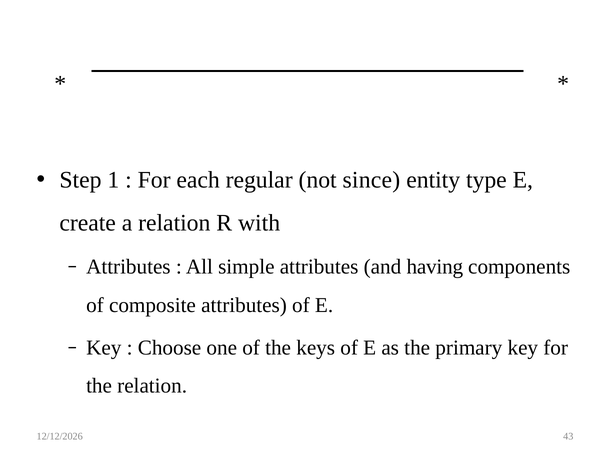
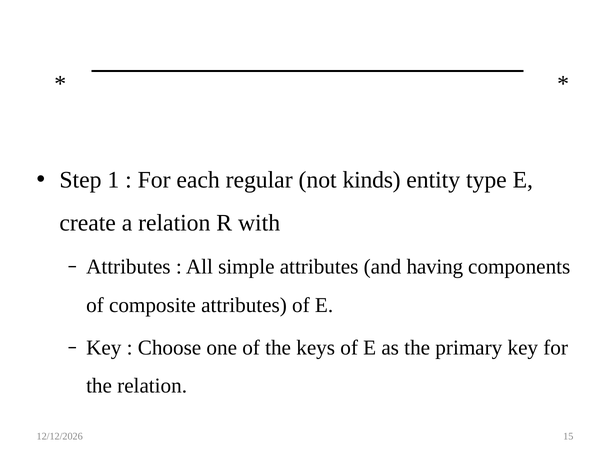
since: since -> kinds (372, 180)
43: 43 -> 15 (568, 437)
